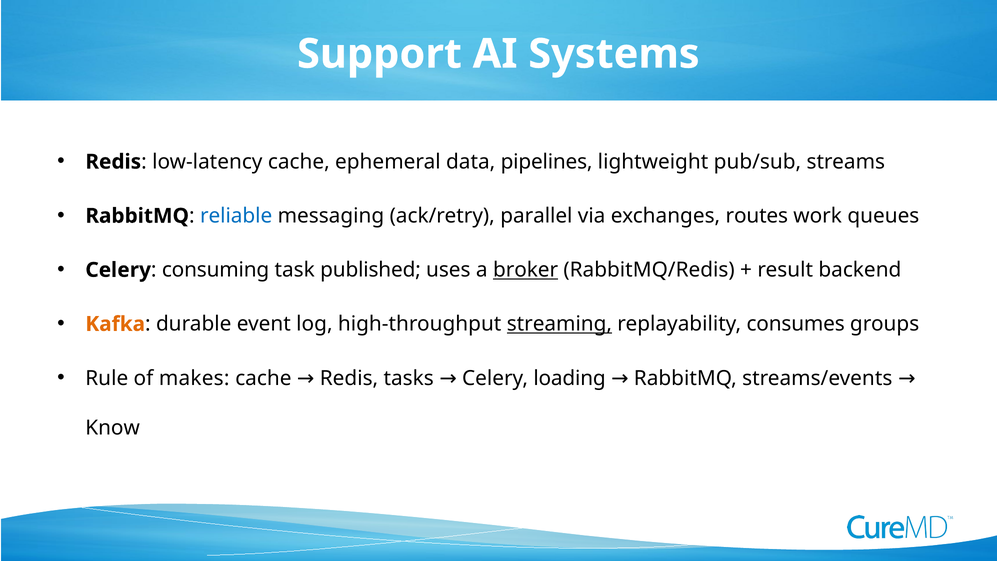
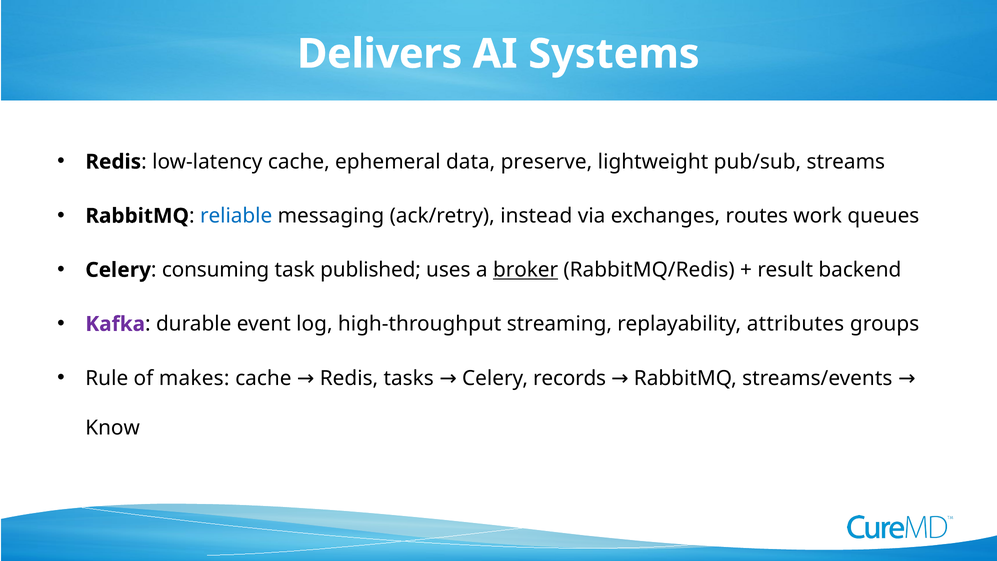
Support: Support -> Delivers (380, 54)
pipelines: pipelines -> preserve (546, 162)
parallel: parallel -> instead (536, 216)
Kafka colour: orange -> purple (115, 324)
streaming underline: present -> none (559, 324)
consumes: consumes -> attributes (795, 324)
loading: loading -> records (570, 378)
